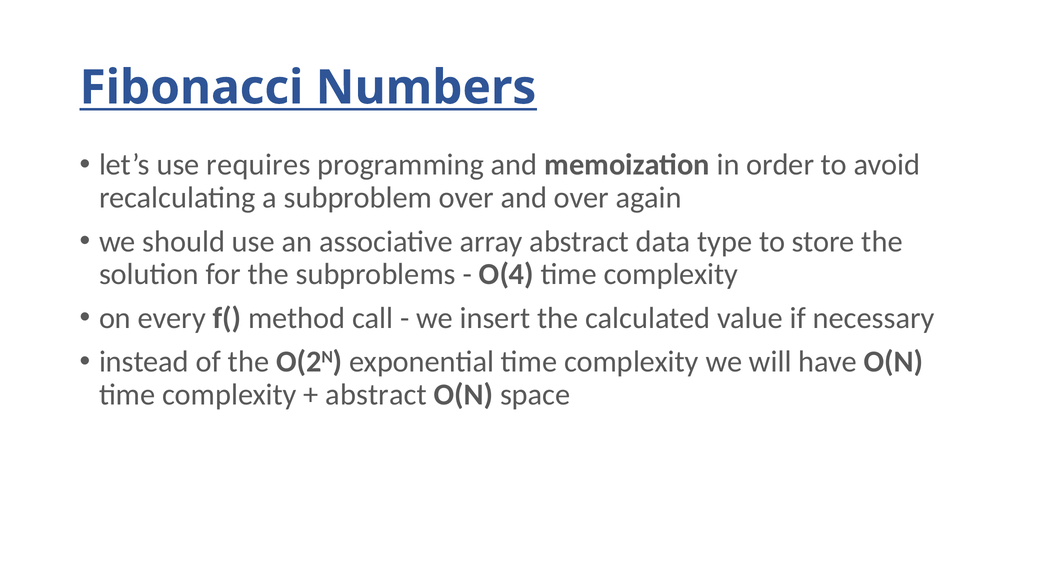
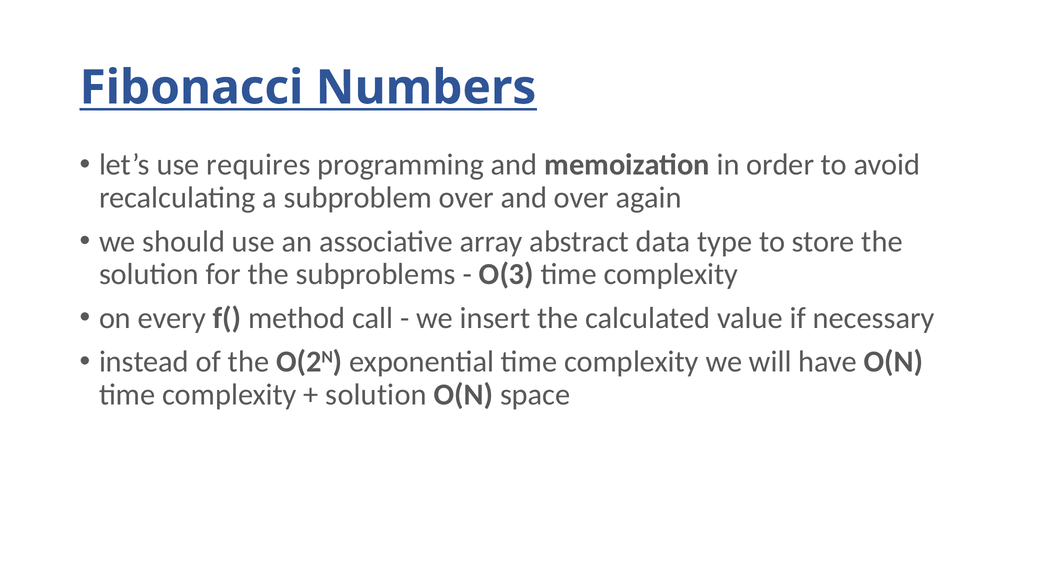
O(4: O(4 -> O(3 (506, 274)
abstract: abstract -> solution (376, 395)
